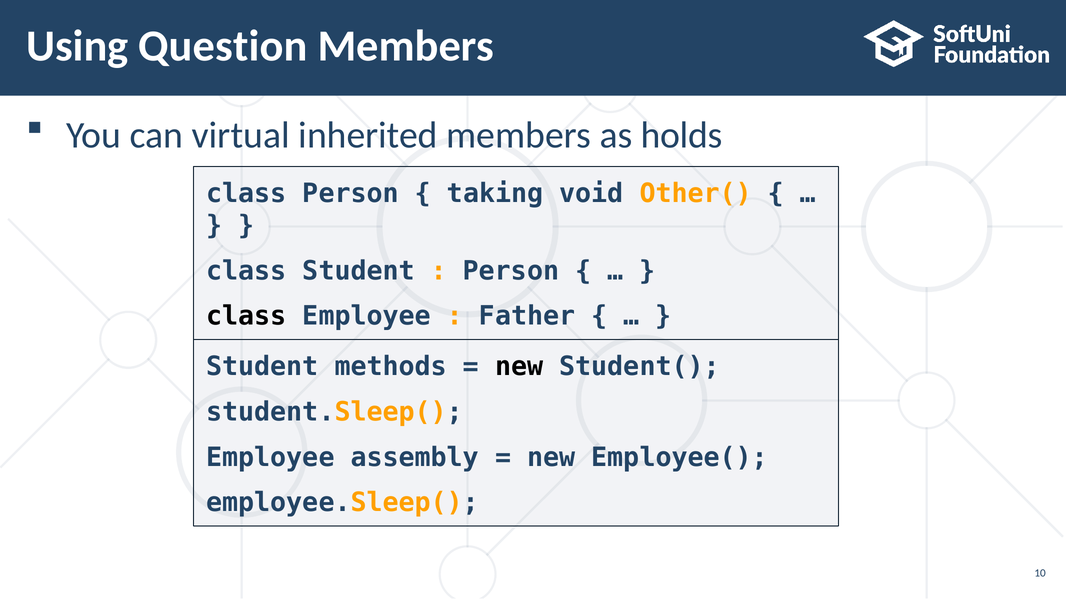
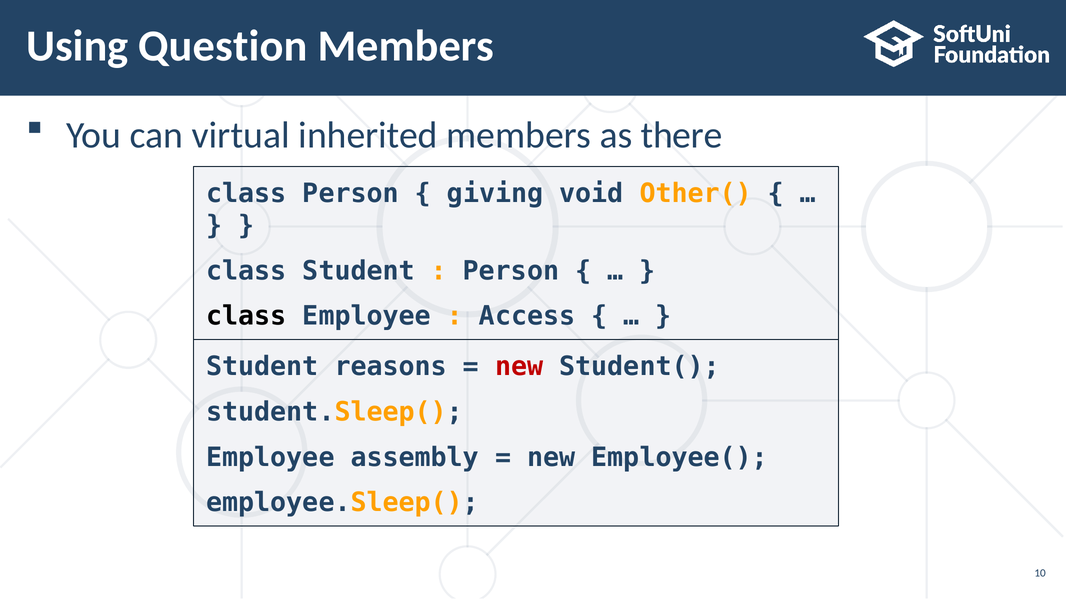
holds: holds -> there (682, 135)
taking: taking -> giving (495, 194)
Father: Father -> Access (527, 317)
methods: methods -> reasons (391, 367)
new colour: black -> red (519, 367)
